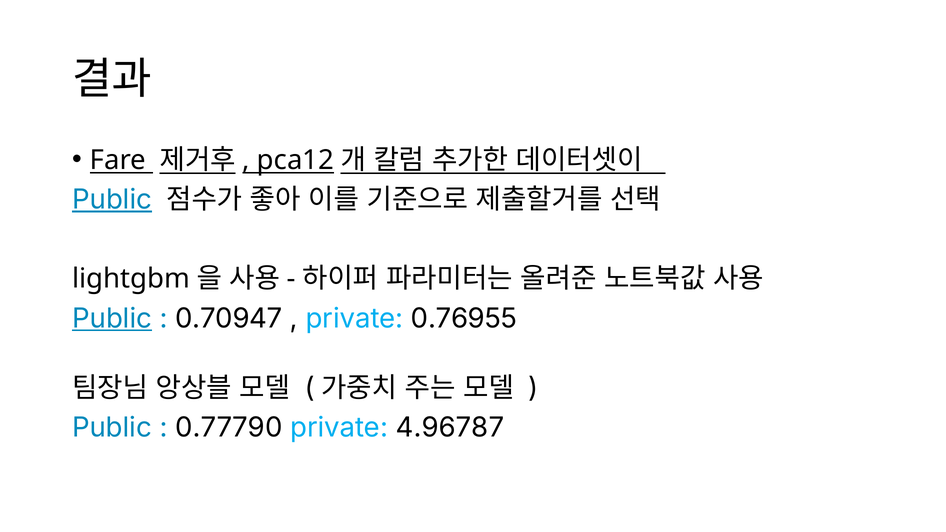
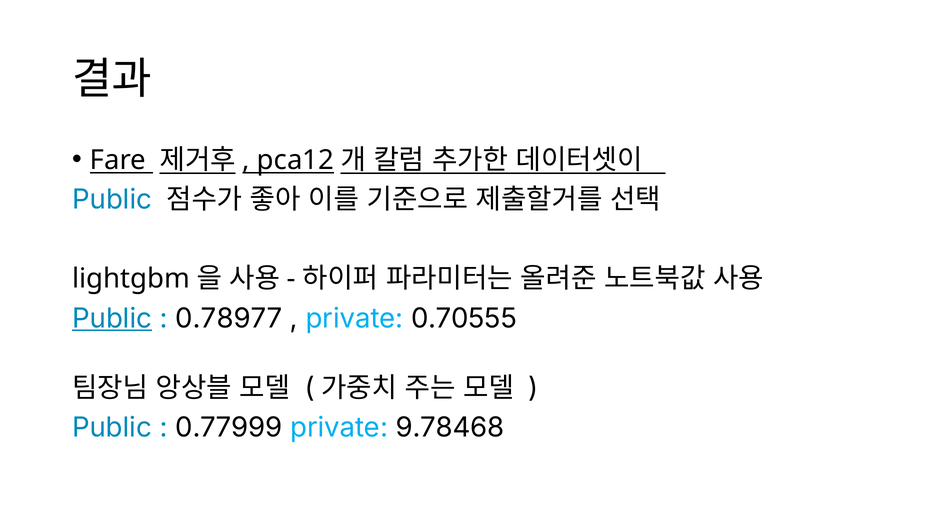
Public underline: present -> none (112, 200)
0.70947: 0.70947 -> 0.78977 (229, 319)
0.76955: 0.76955 -> 0.70555 (464, 319)
0.77790: 0.77790 -> 0.77999 (229, 428)
4.96787: 4.96787 -> 9.78468 (450, 428)
